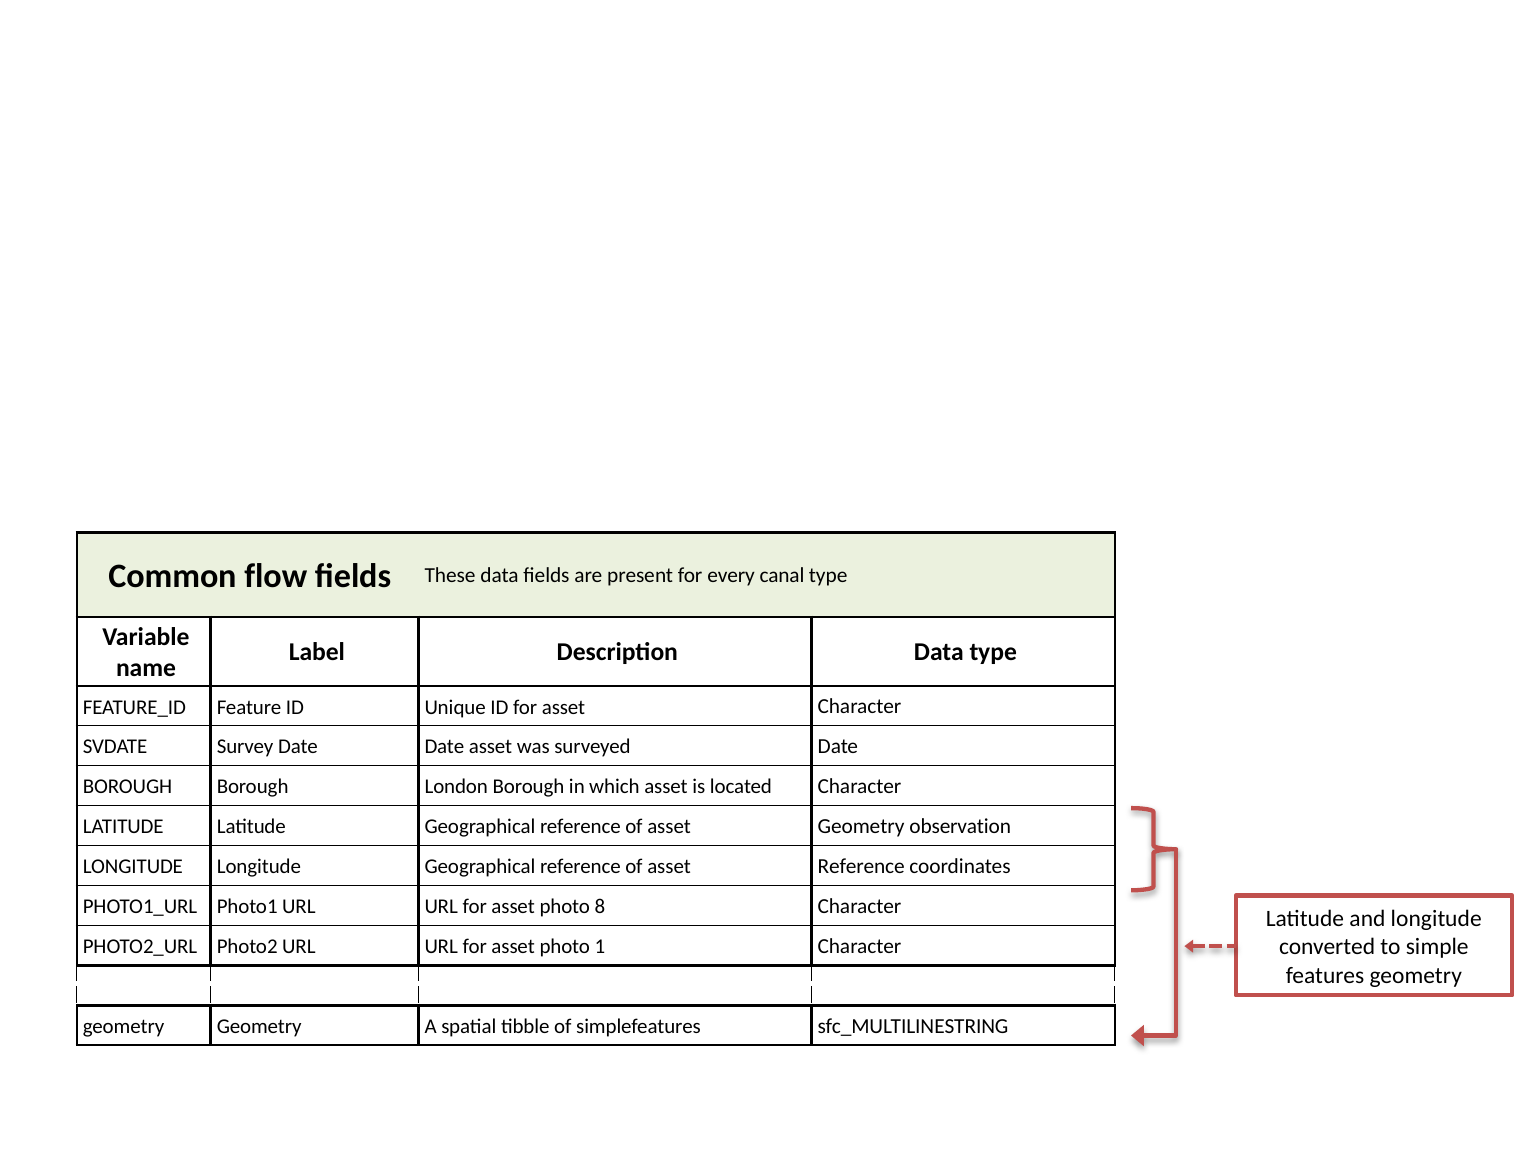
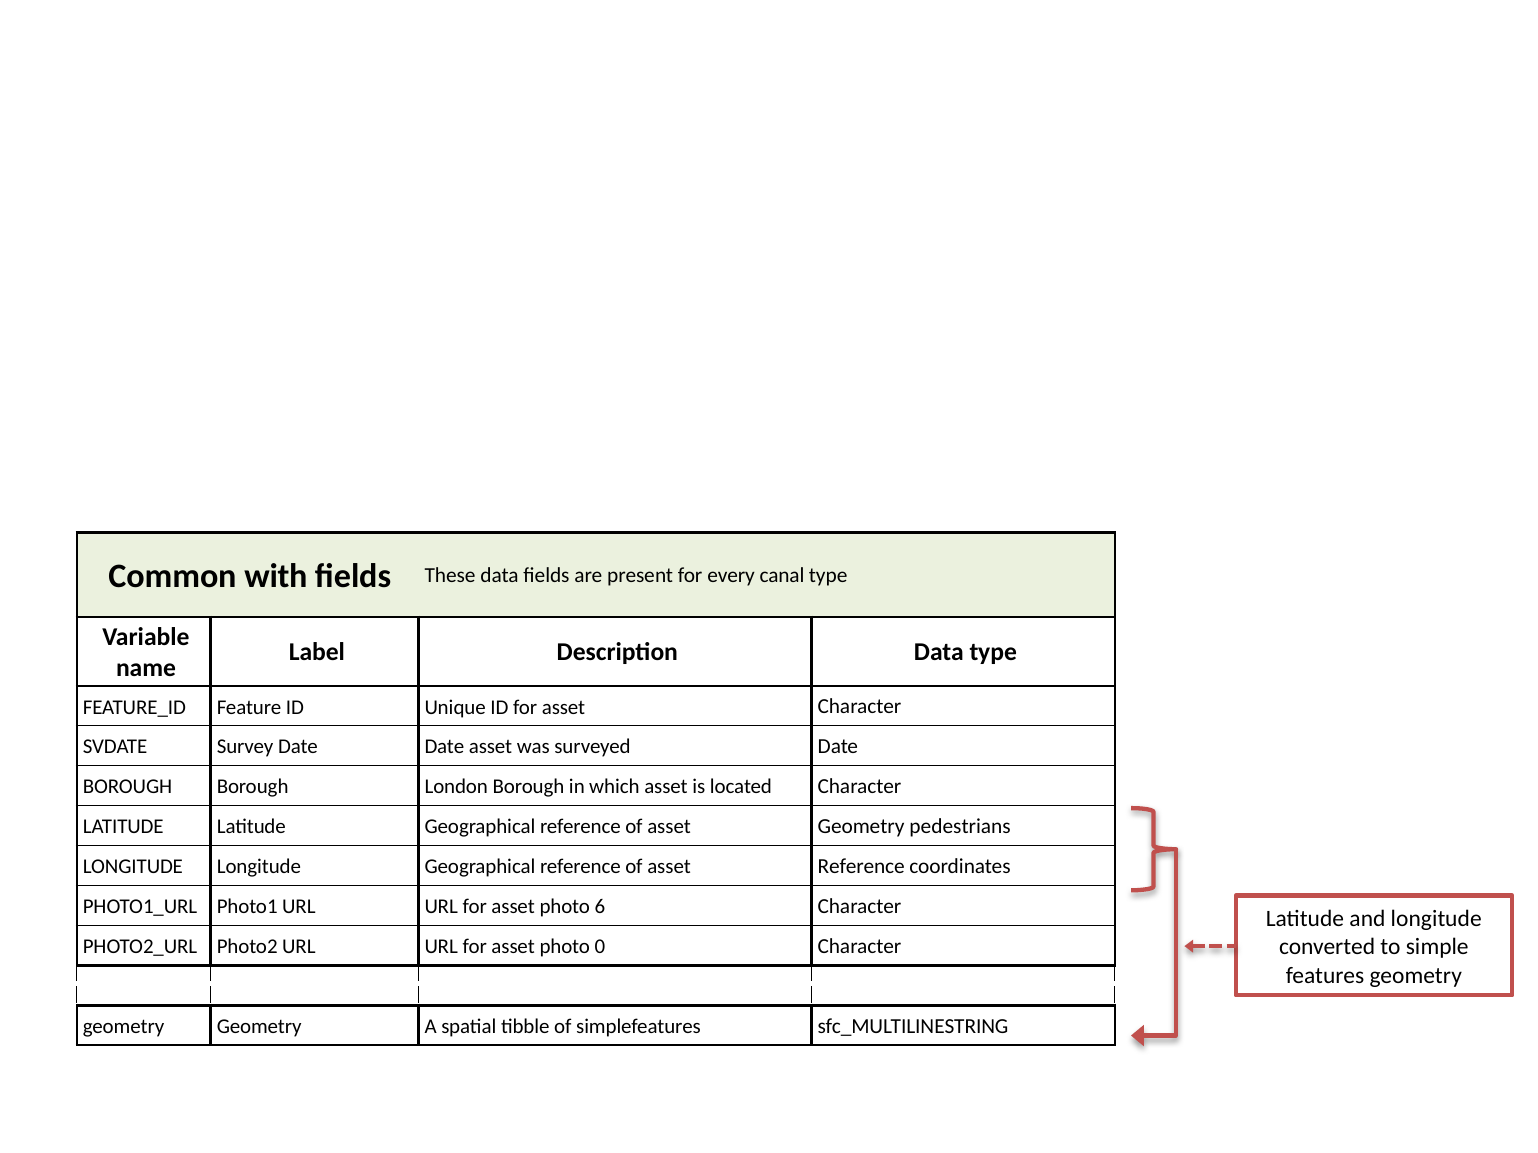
flow: flow -> with (276, 576)
observation: observation -> pedestrians (960, 827)
8: 8 -> 6 (600, 907)
1: 1 -> 0 (600, 947)
